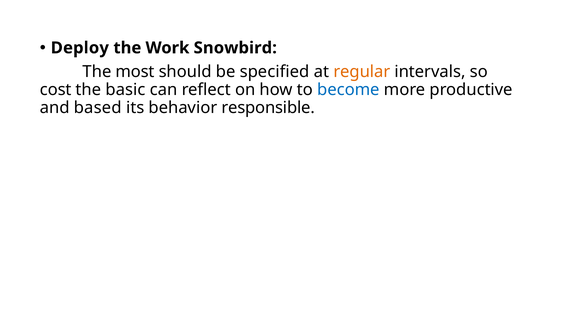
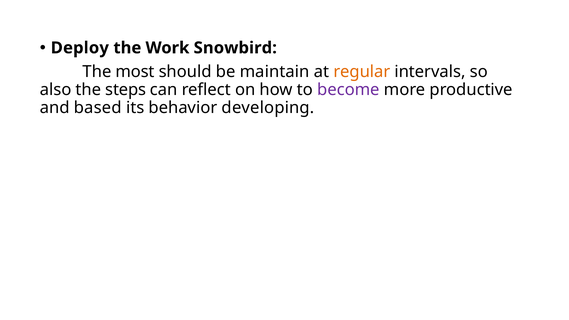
specified: specified -> maintain (275, 72)
cost: cost -> also (56, 90)
basic: basic -> steps (126, 90)
become colour: blue -> purple (348, 90)
responsible: responsible -> developing (268, 108)
